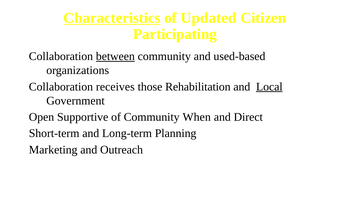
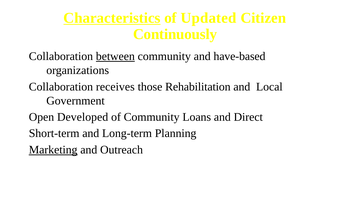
Participating: Participating -> Continuously (175, 34)
used-based: used-based -> have-based (239, 56)
Local underline: present -> none (269, 87)
Supportive: Supportive -> Developed (83, 117)
When: When -> Loans (197, 117)
Marketing underline: none -> present (53, 150)
